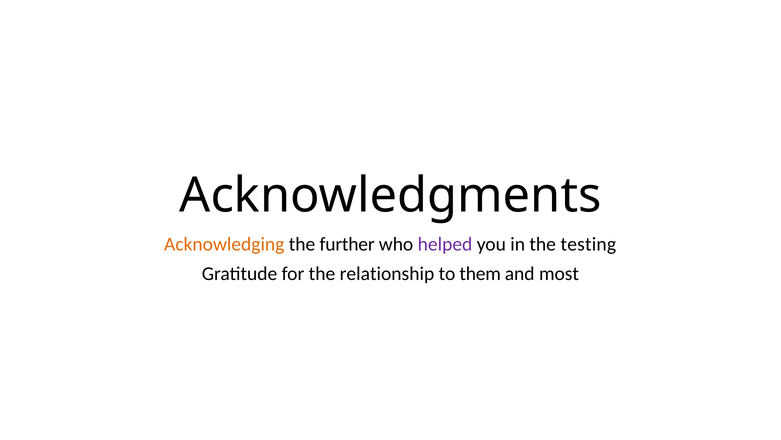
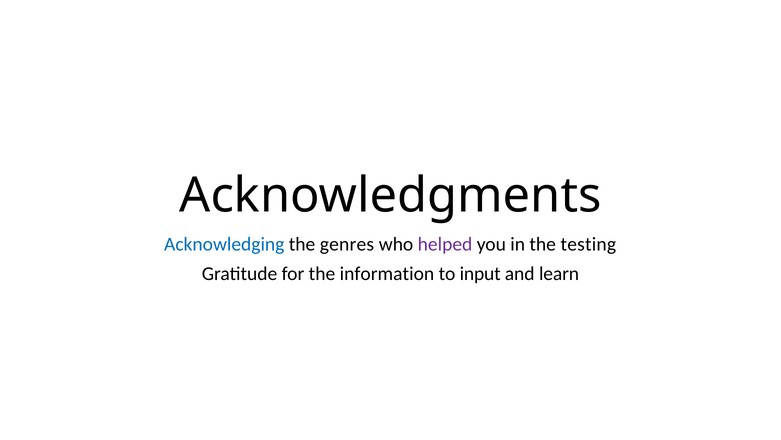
Acknowledging colour: orange -> blue (224, 244)
further: further -> genres (347, 244)
relationship: relationship -> information (387, 273)
them: them -> input (480, 273)
most: most -> learn (559, 273)
